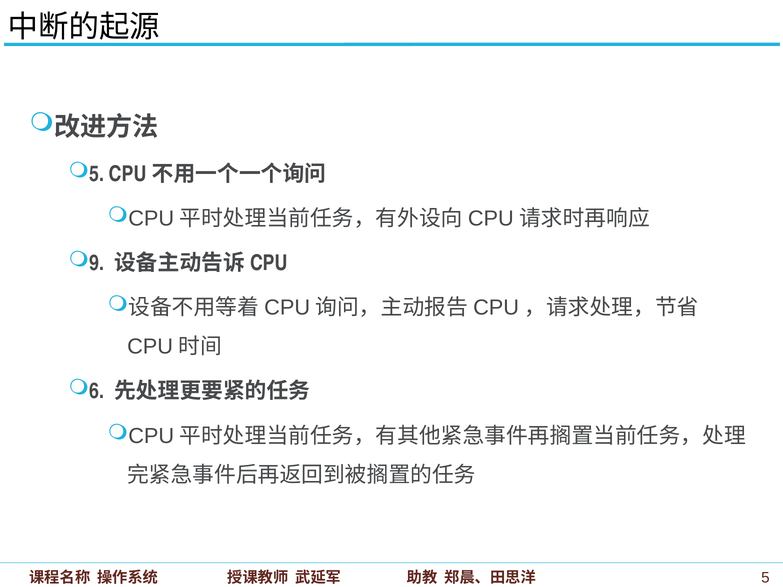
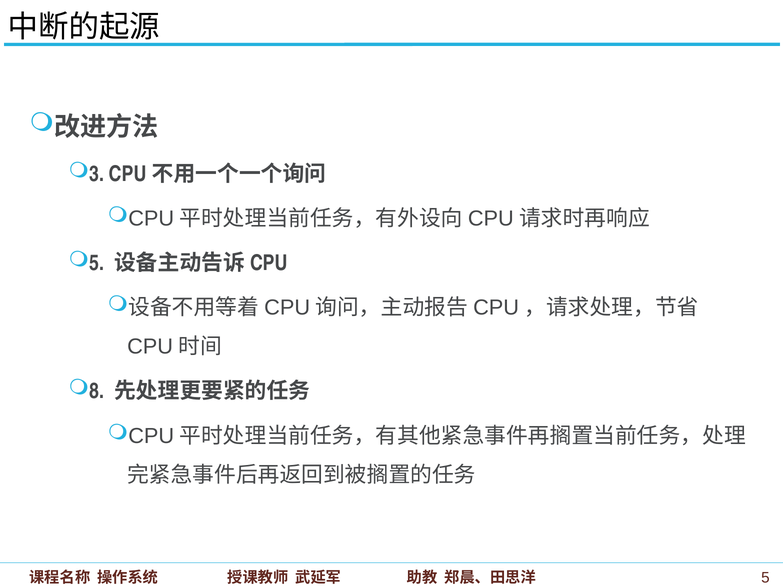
5: 5 -> 3 (97, 174)
9: 9 -> 5 (97, 263)
6: 6 -> 8 (97, 391)
